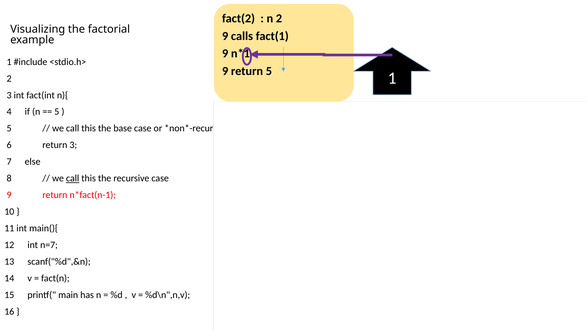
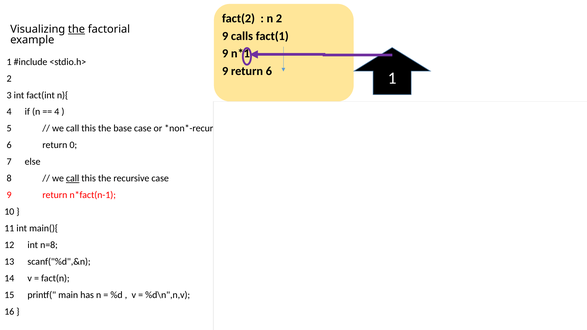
the underline: none -> present (76, 29)
return 5: 5 -> 6 (269, 71)
5: 5 -> 4 (57, 112)
return 3: 3 -> 0 (73, 145)
n=7: n=7 -> n=8 (49, 245)
